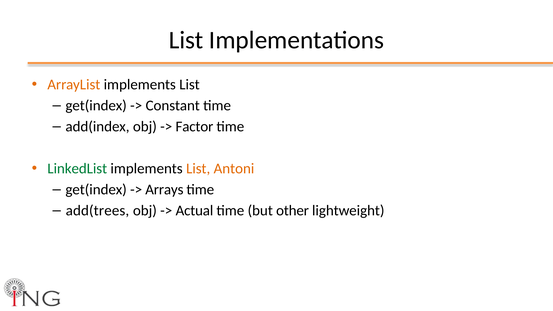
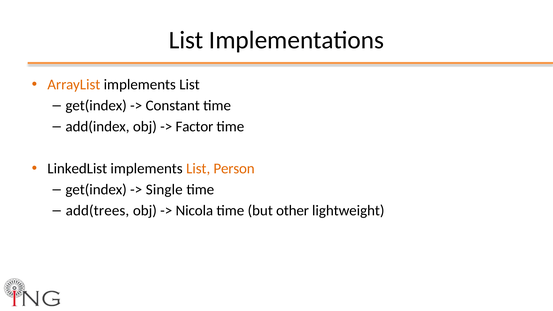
LinkedList colour: green -> black (77, 169)
Antoni: Antoni -> Person (234, 169)
Arrays: Arrays -> Single (164, 190)
Actual: Actual -> Nicola (194, 211)
